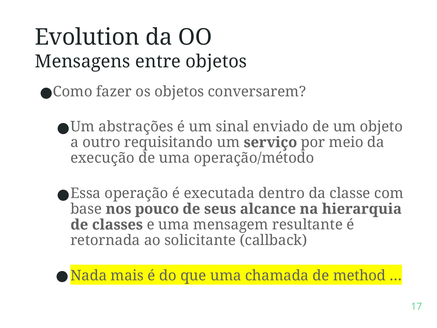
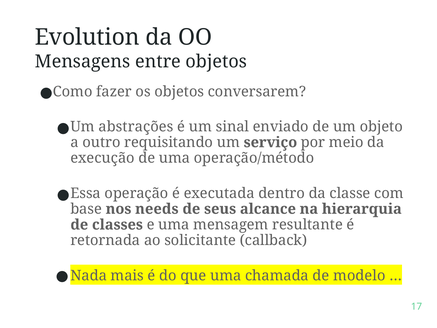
pouco: pouco -> needs (157, 209)
method: method -> modelo (359, 275)
